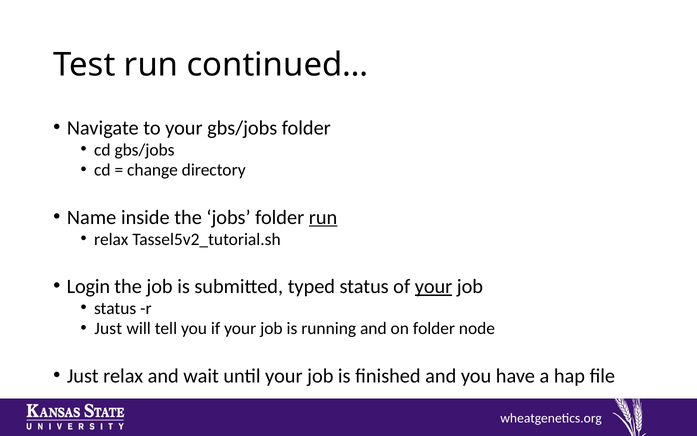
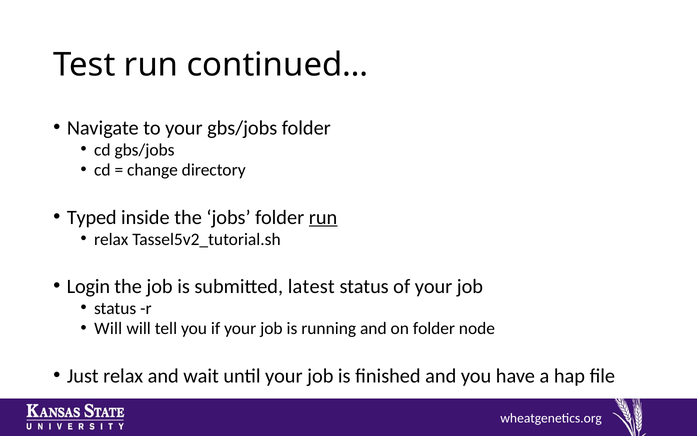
Name: Name -> Typed (92, 217)
typed: typed -> latest (311, 286)
your underline: present -> none (434, 286)
Just: Just -> Will (108, 328)
